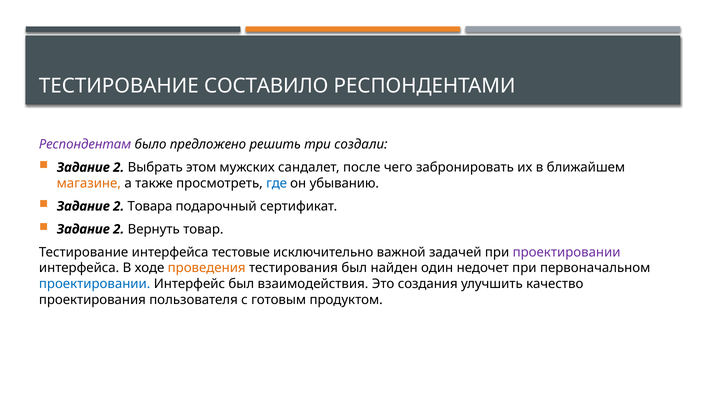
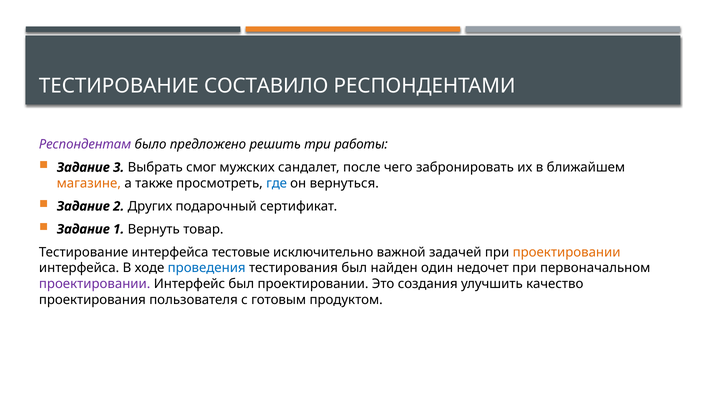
создали: создали -> работы (361, 145)
2: 2 -> 3 (119, 167)
этом: этом -> смог (201, 167)
убыванию: убыванию -> вернуться (344, 183)
Товара: Товара -> Других (150, 206)
2: 2 -> 1 (119, 229)
проектировании colour: purple -> orange (567, 252)
проведения colour: orange -> blue (207, 268)
проектировании colour: blue -> purple (95, 284)
был взаимодействия: взаимодействия -> проектировании (313, 284)
